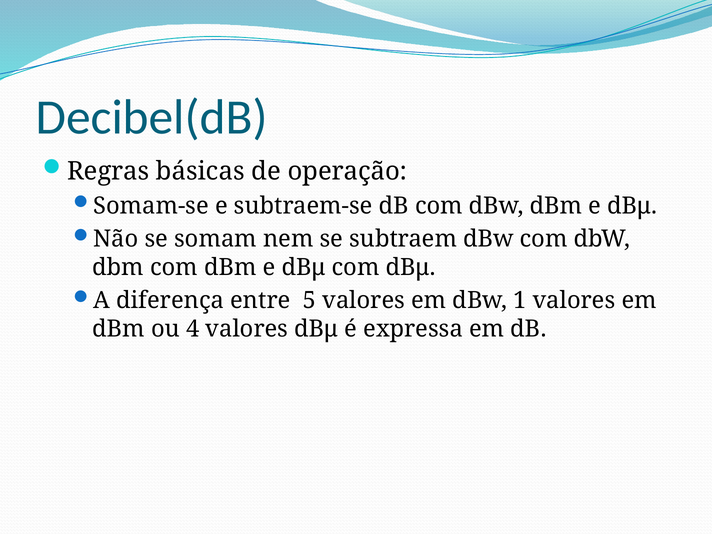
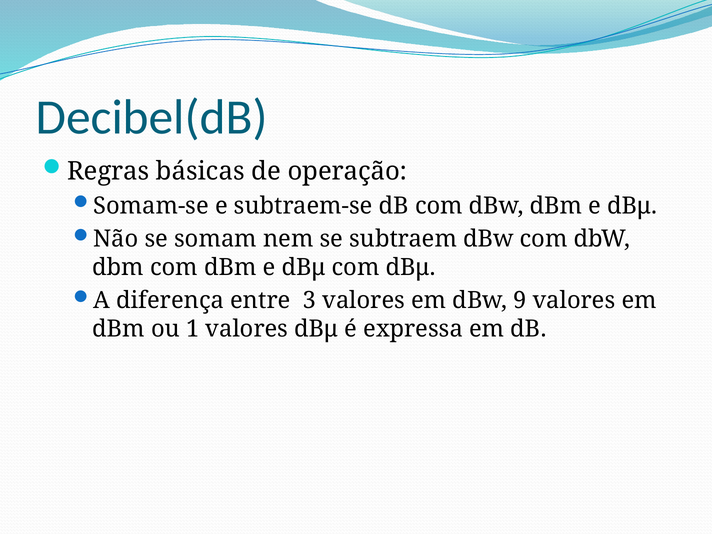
5: 5 -> 3 (310, 301)
1: 1 -> 9 (520, 301)
4: 4 -> 1 (193, 329)
